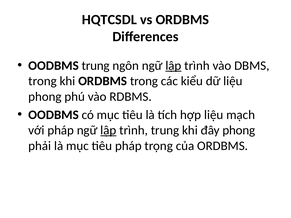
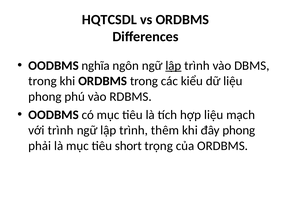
OODBMS trung: trung -> nghĩa (96, 66)
với pháp: pháp -> trình (61, 130)
lập underline: present -> none (108, 130)
trình trung: trung -> thêm (165, 130)
tiêu pháp: pháp -> short (128, 146)
